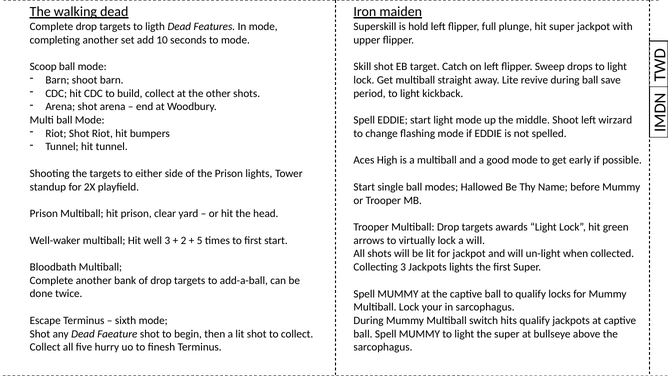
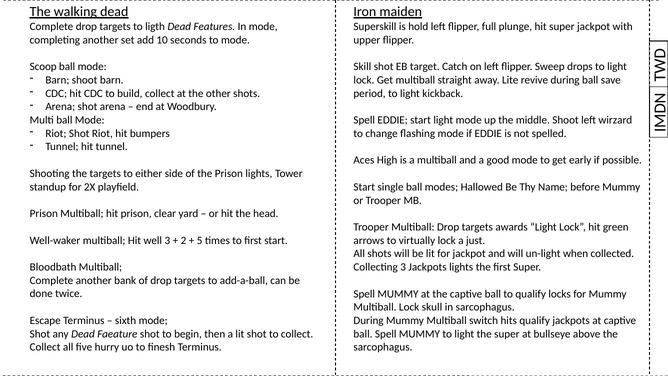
a will: will -> just (476, 240)
your: your -> skull (432, 307)
